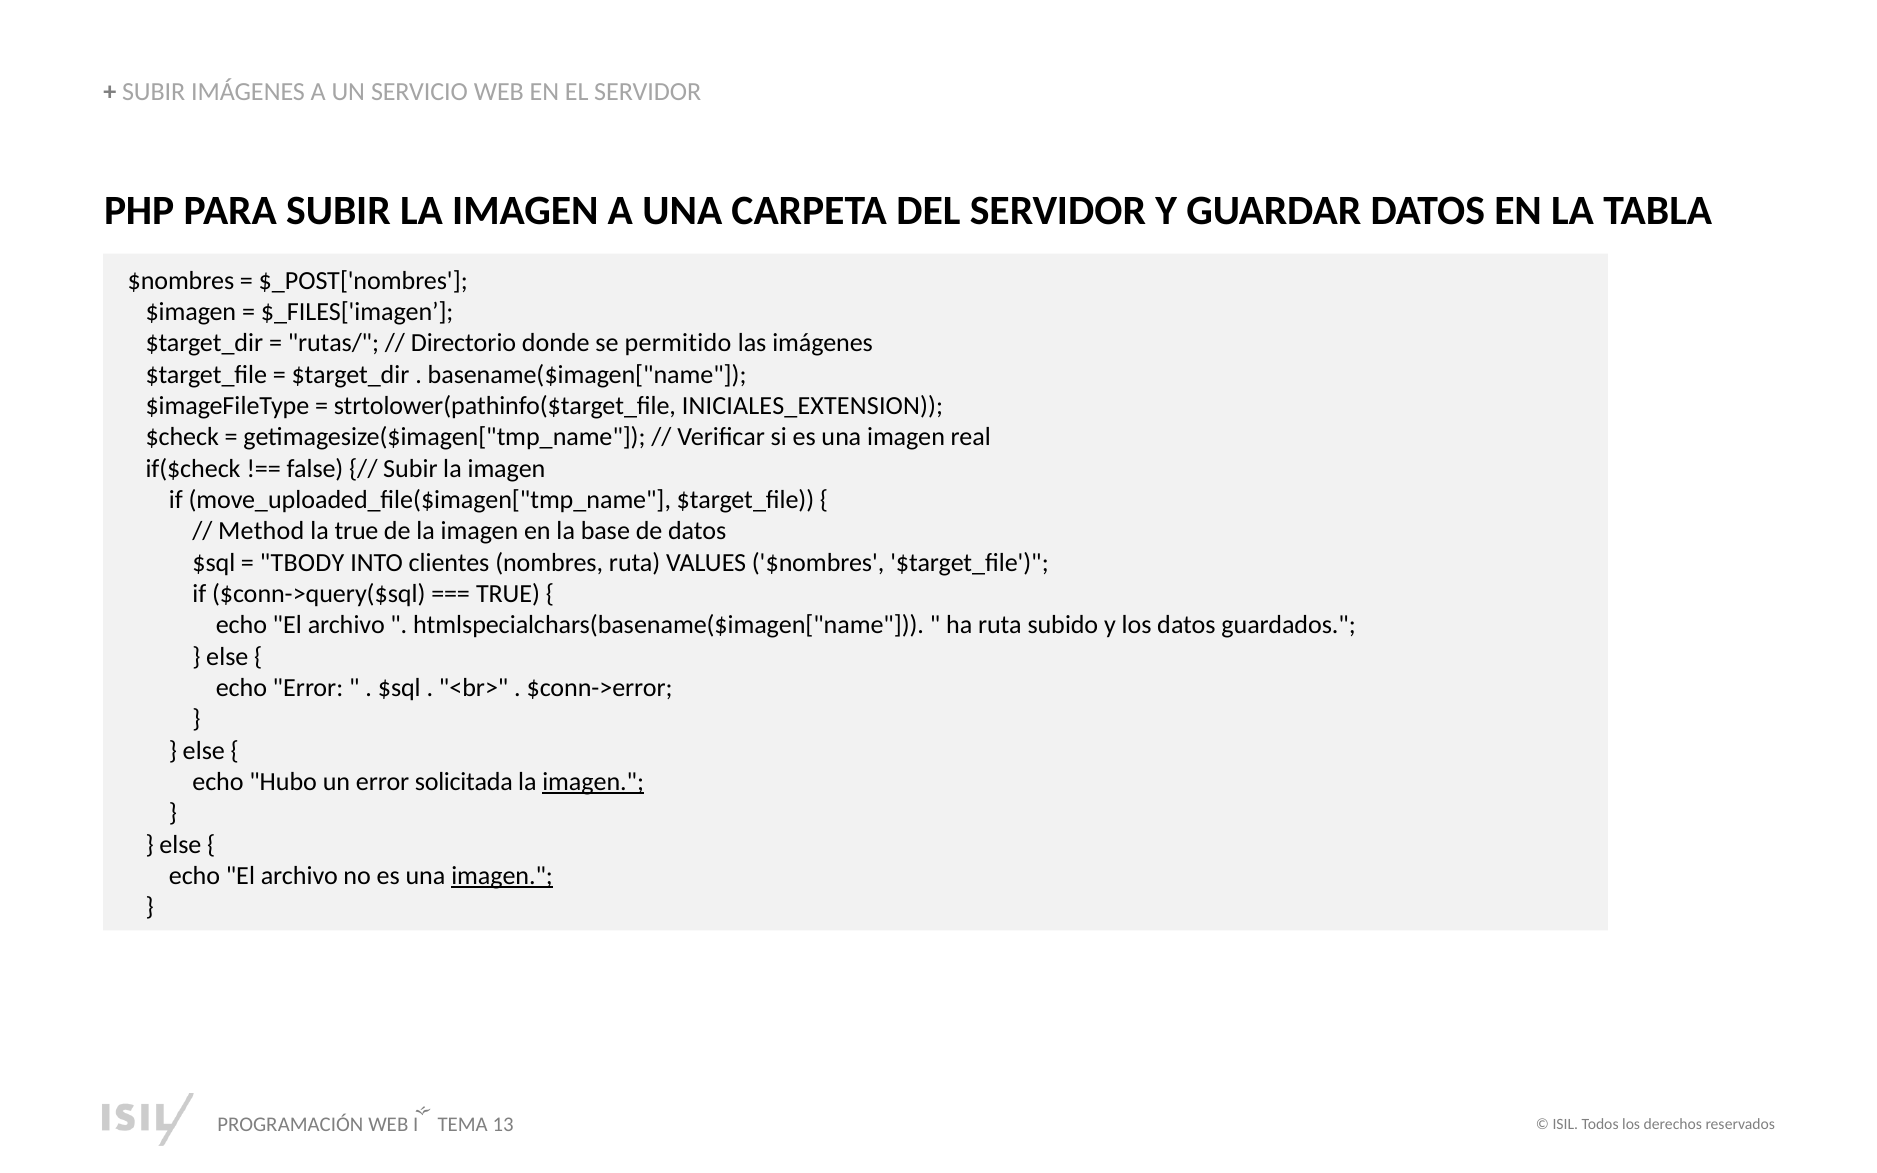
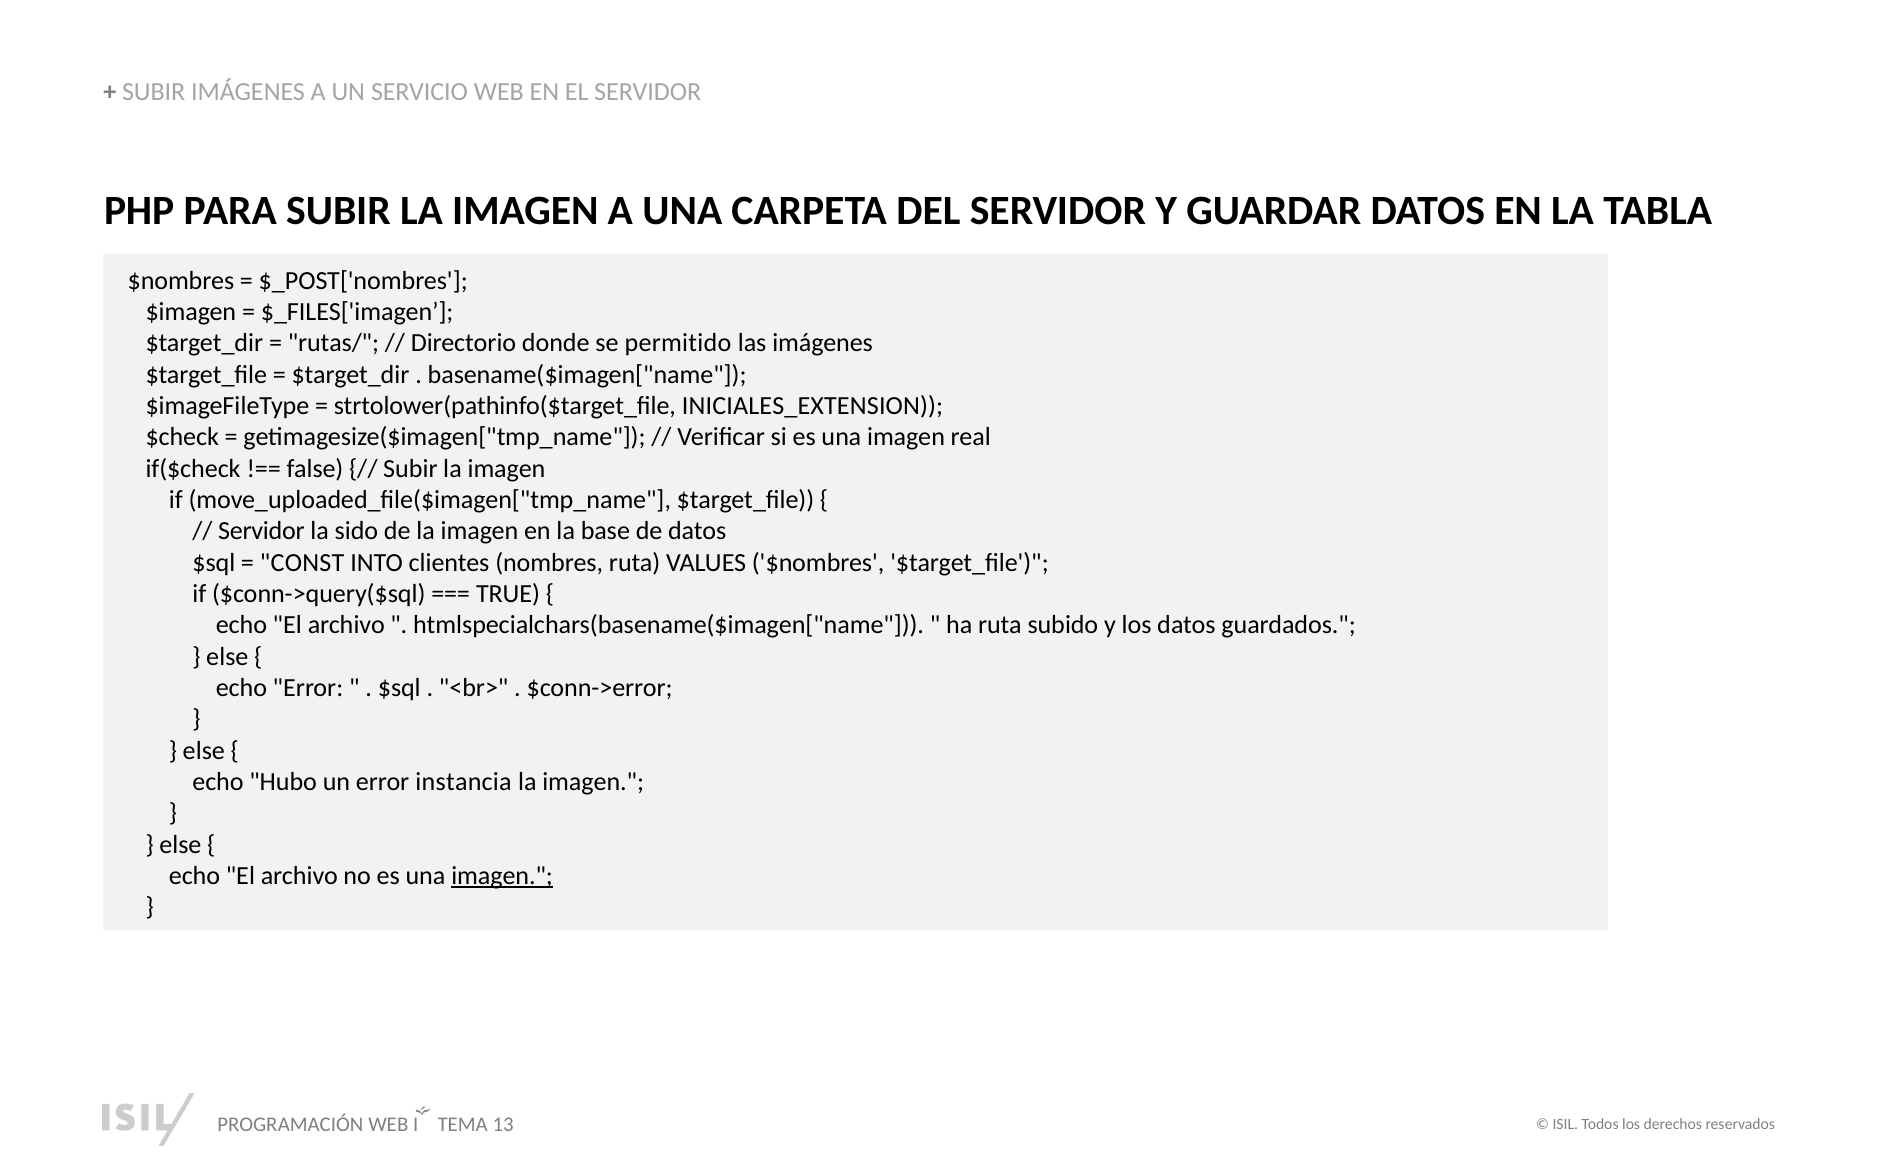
Method: Method -> Servidor (261, 531)
la true: true -> sido (356, 531)
TBODY: TBODY -> CONST (302, 563)
solicitada: solicitada -> instancia (464, 782)
imagen underline: present -> none (593, 782)
